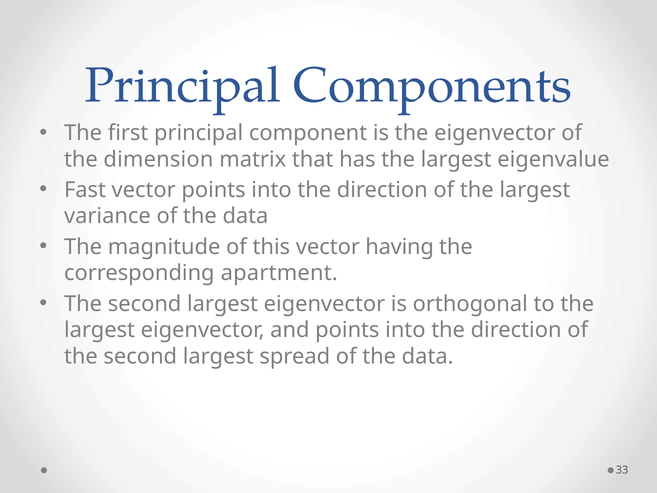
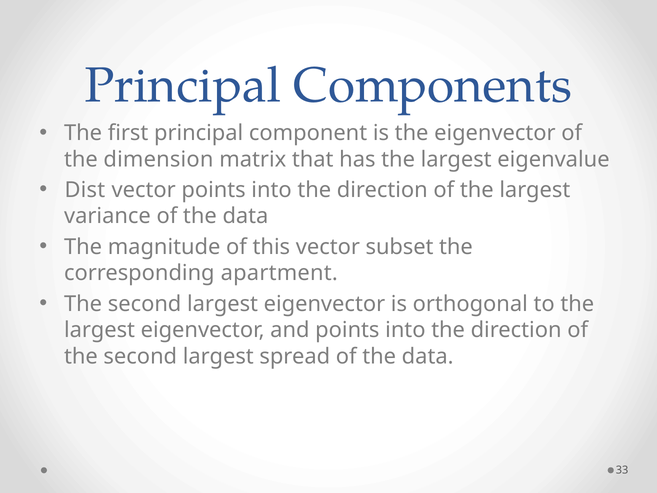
Fast: Fast -> Dist (85, 190)
having: having -> subset (400, 247)
